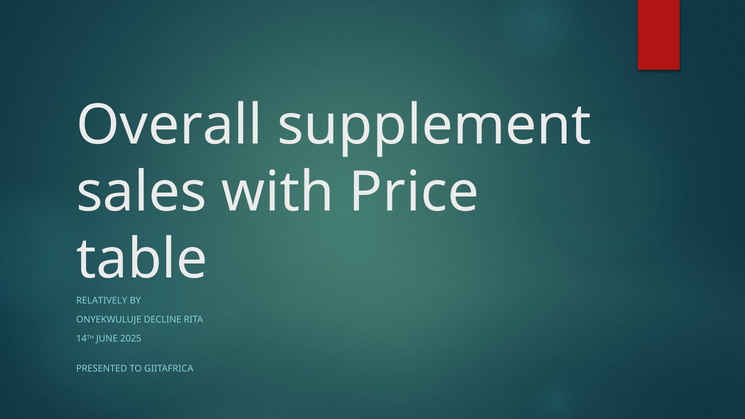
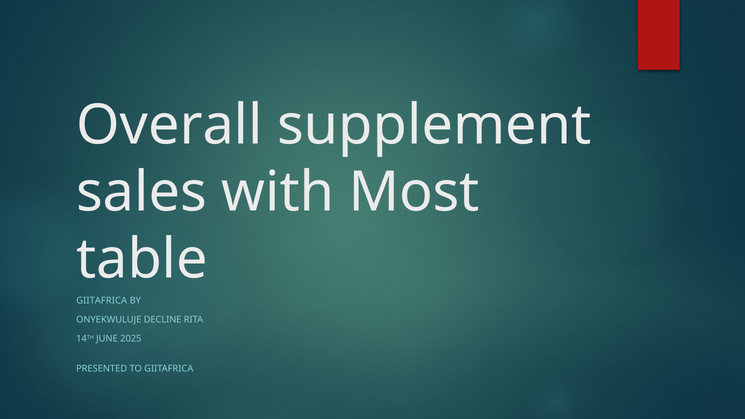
Price: Price -> Most (414, 192)
RELATIVELY: RELATIVELY -> GIITAFRICA (102, 301)
